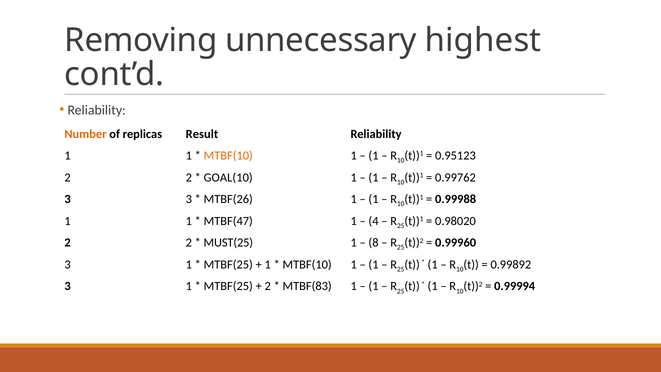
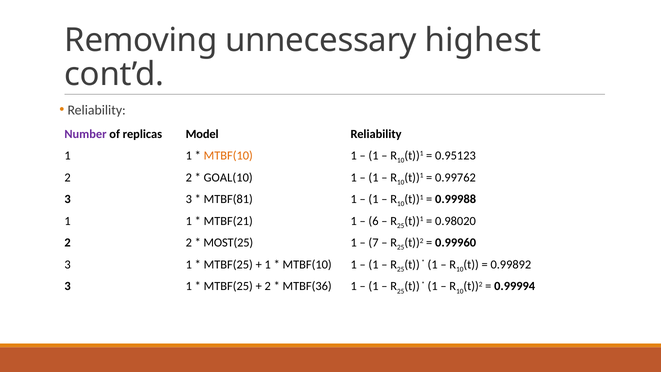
Number colour: orange -> purple (86, 134)
Result: Result -> Model (202, 134)
MTBF(26: MTBF(26 -> MTBF(81 (228, 199)
MTBF(47: MTBF(47 -> MTBF(21 (228, 221)
4: 4 -> 6 (374, 221)
MUST(25: MUST(25 -> MOST(25 (228, 243)
8: 8 -> 7 (374, 243)
MTBF(83: MTBF(83 -> MTBF(36 (307, 286)
